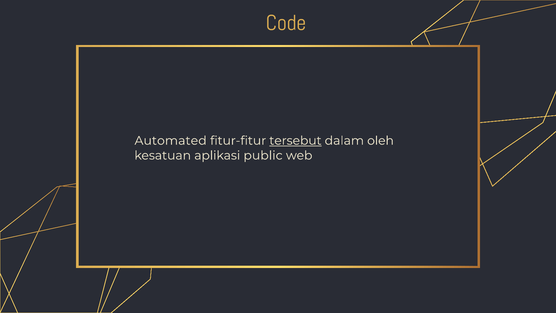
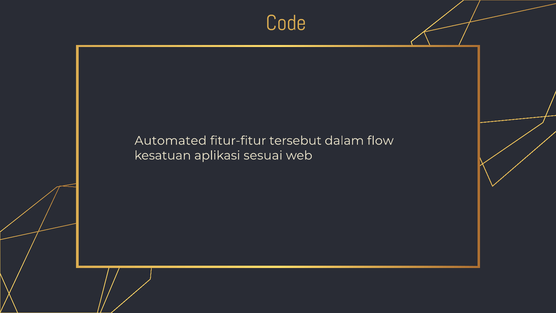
tersebut underline: present -> none (295, 141)
oleh: oleh -> flow (380, 141)
public: public -> sesuai (263, 155)
